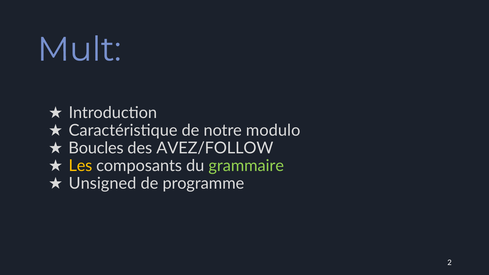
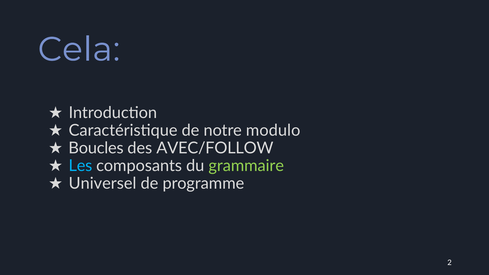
Mult: Mult -> Cela (79, 49)
AVEZ/FOLLOW: AVEZ/FOLLOW -> AVEC/FOLLOW (215, 148)
Les colour: yellow -> light blue (80, 166)
Unsigned: Unsigned -> Universel (103, 183)
